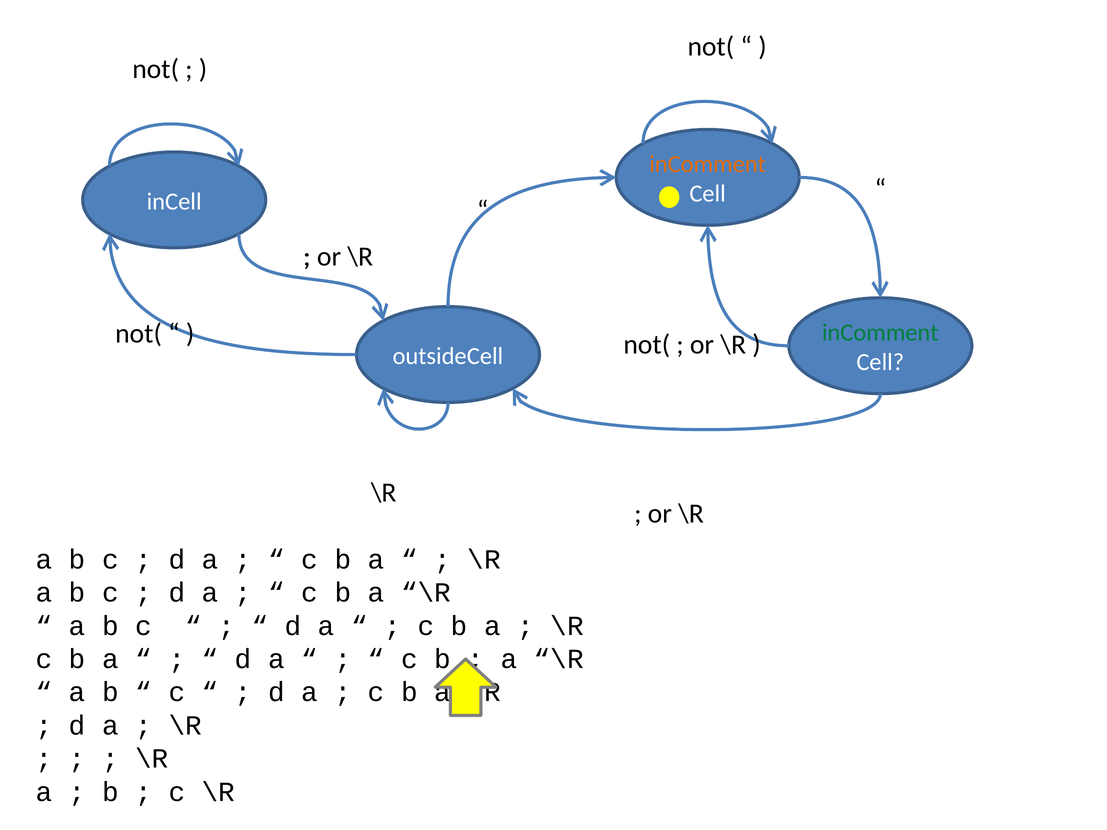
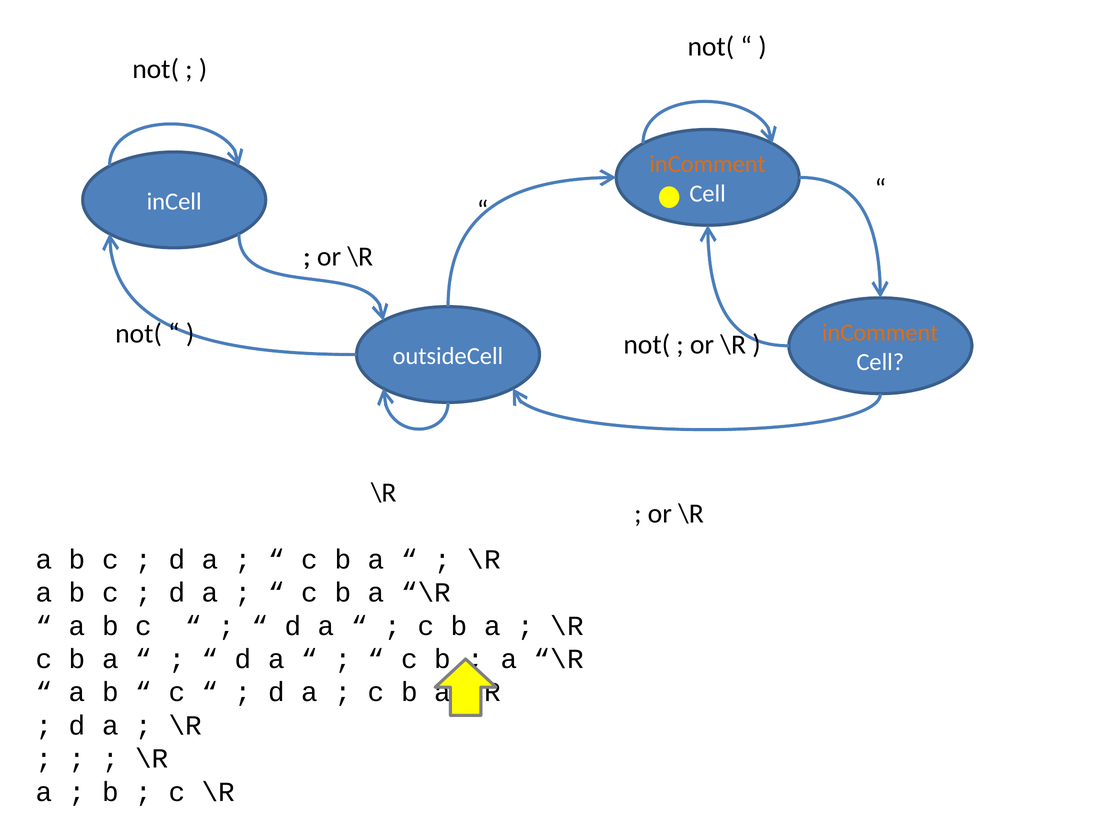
inComment colour: green -> orange (880, 333)
